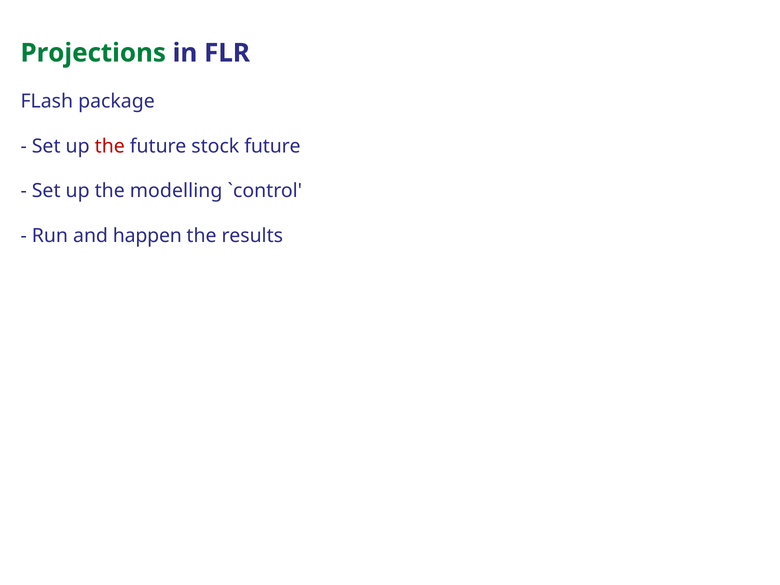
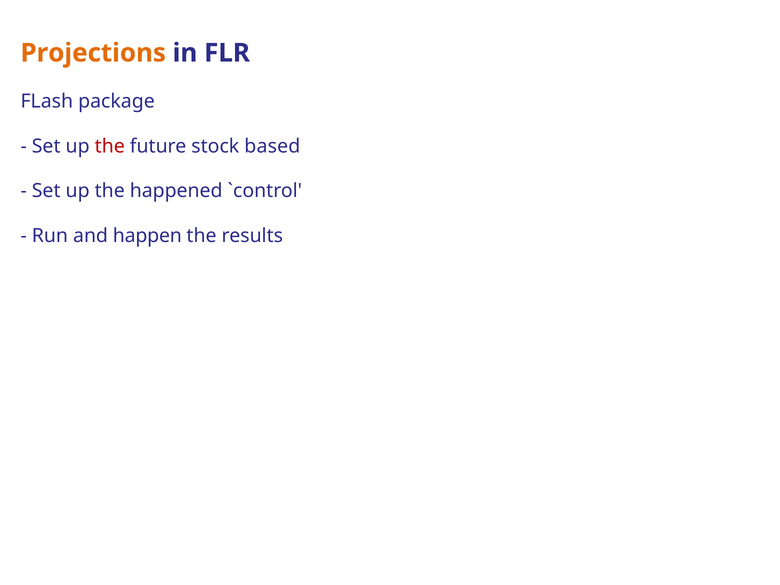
Projections colour: green -> orange (93, 53)
stock future: future -> based (272, 146)
modelling: modelling -> happened (176, 191)
